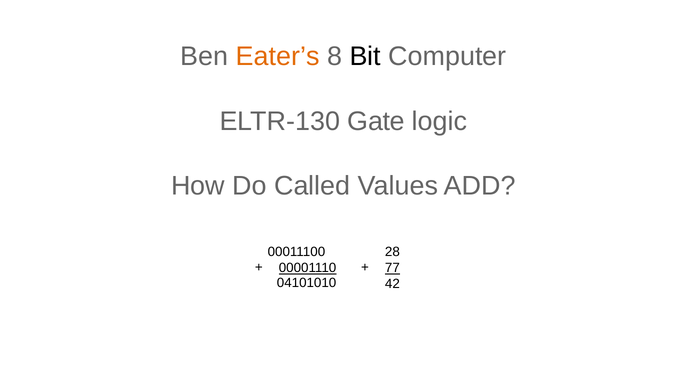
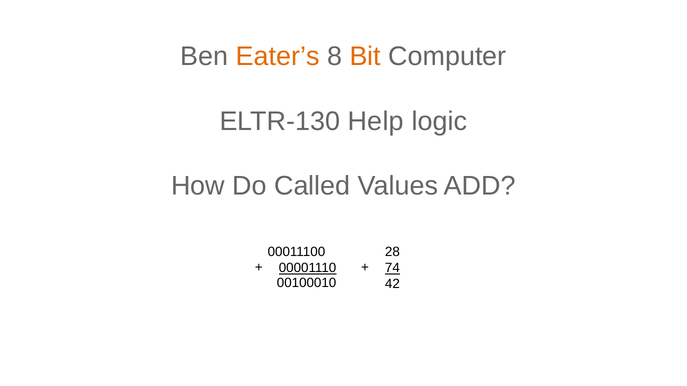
Bit colour: black -> orange (365, 56)
Gate: Gate -> Help (376, 122)
77: 77 -> 74 (392, 268)
04101010: 04101010 -> 00100010 (307, 283)
